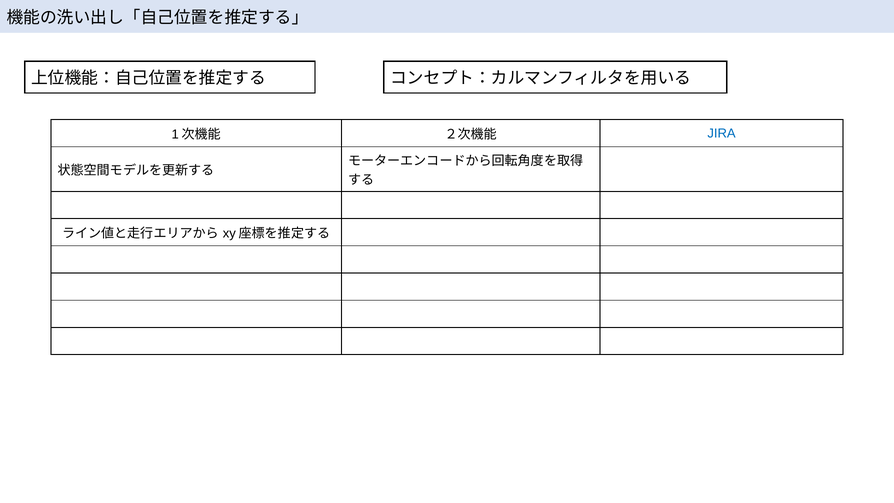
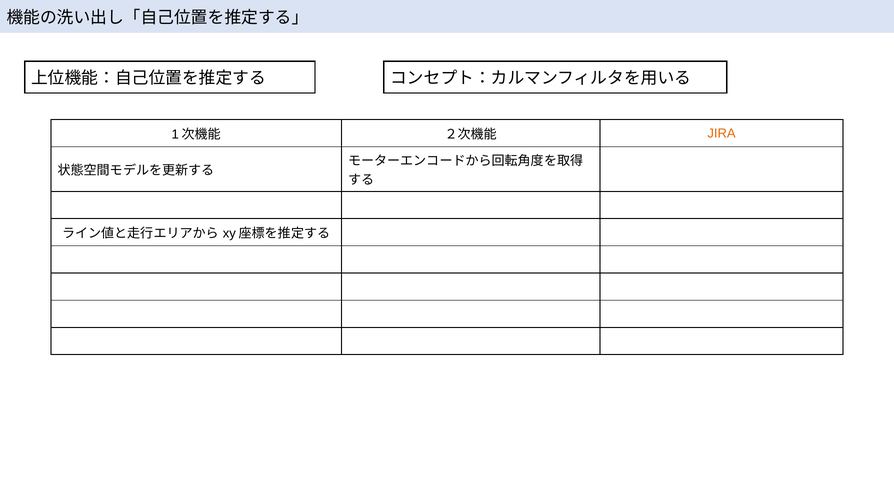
JIRA colour: blue -> orange (722, 133)
